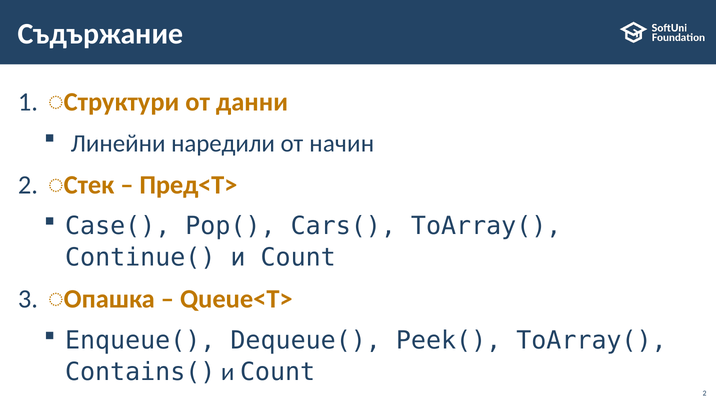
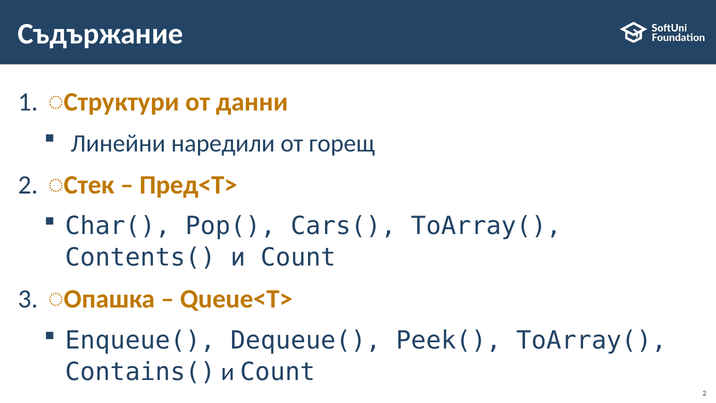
начин: начин -> горещ (342, 143)
Case(: Case( -> Char( (118, 226)
Continue(: Continue( -> Contents( (140, 257)
